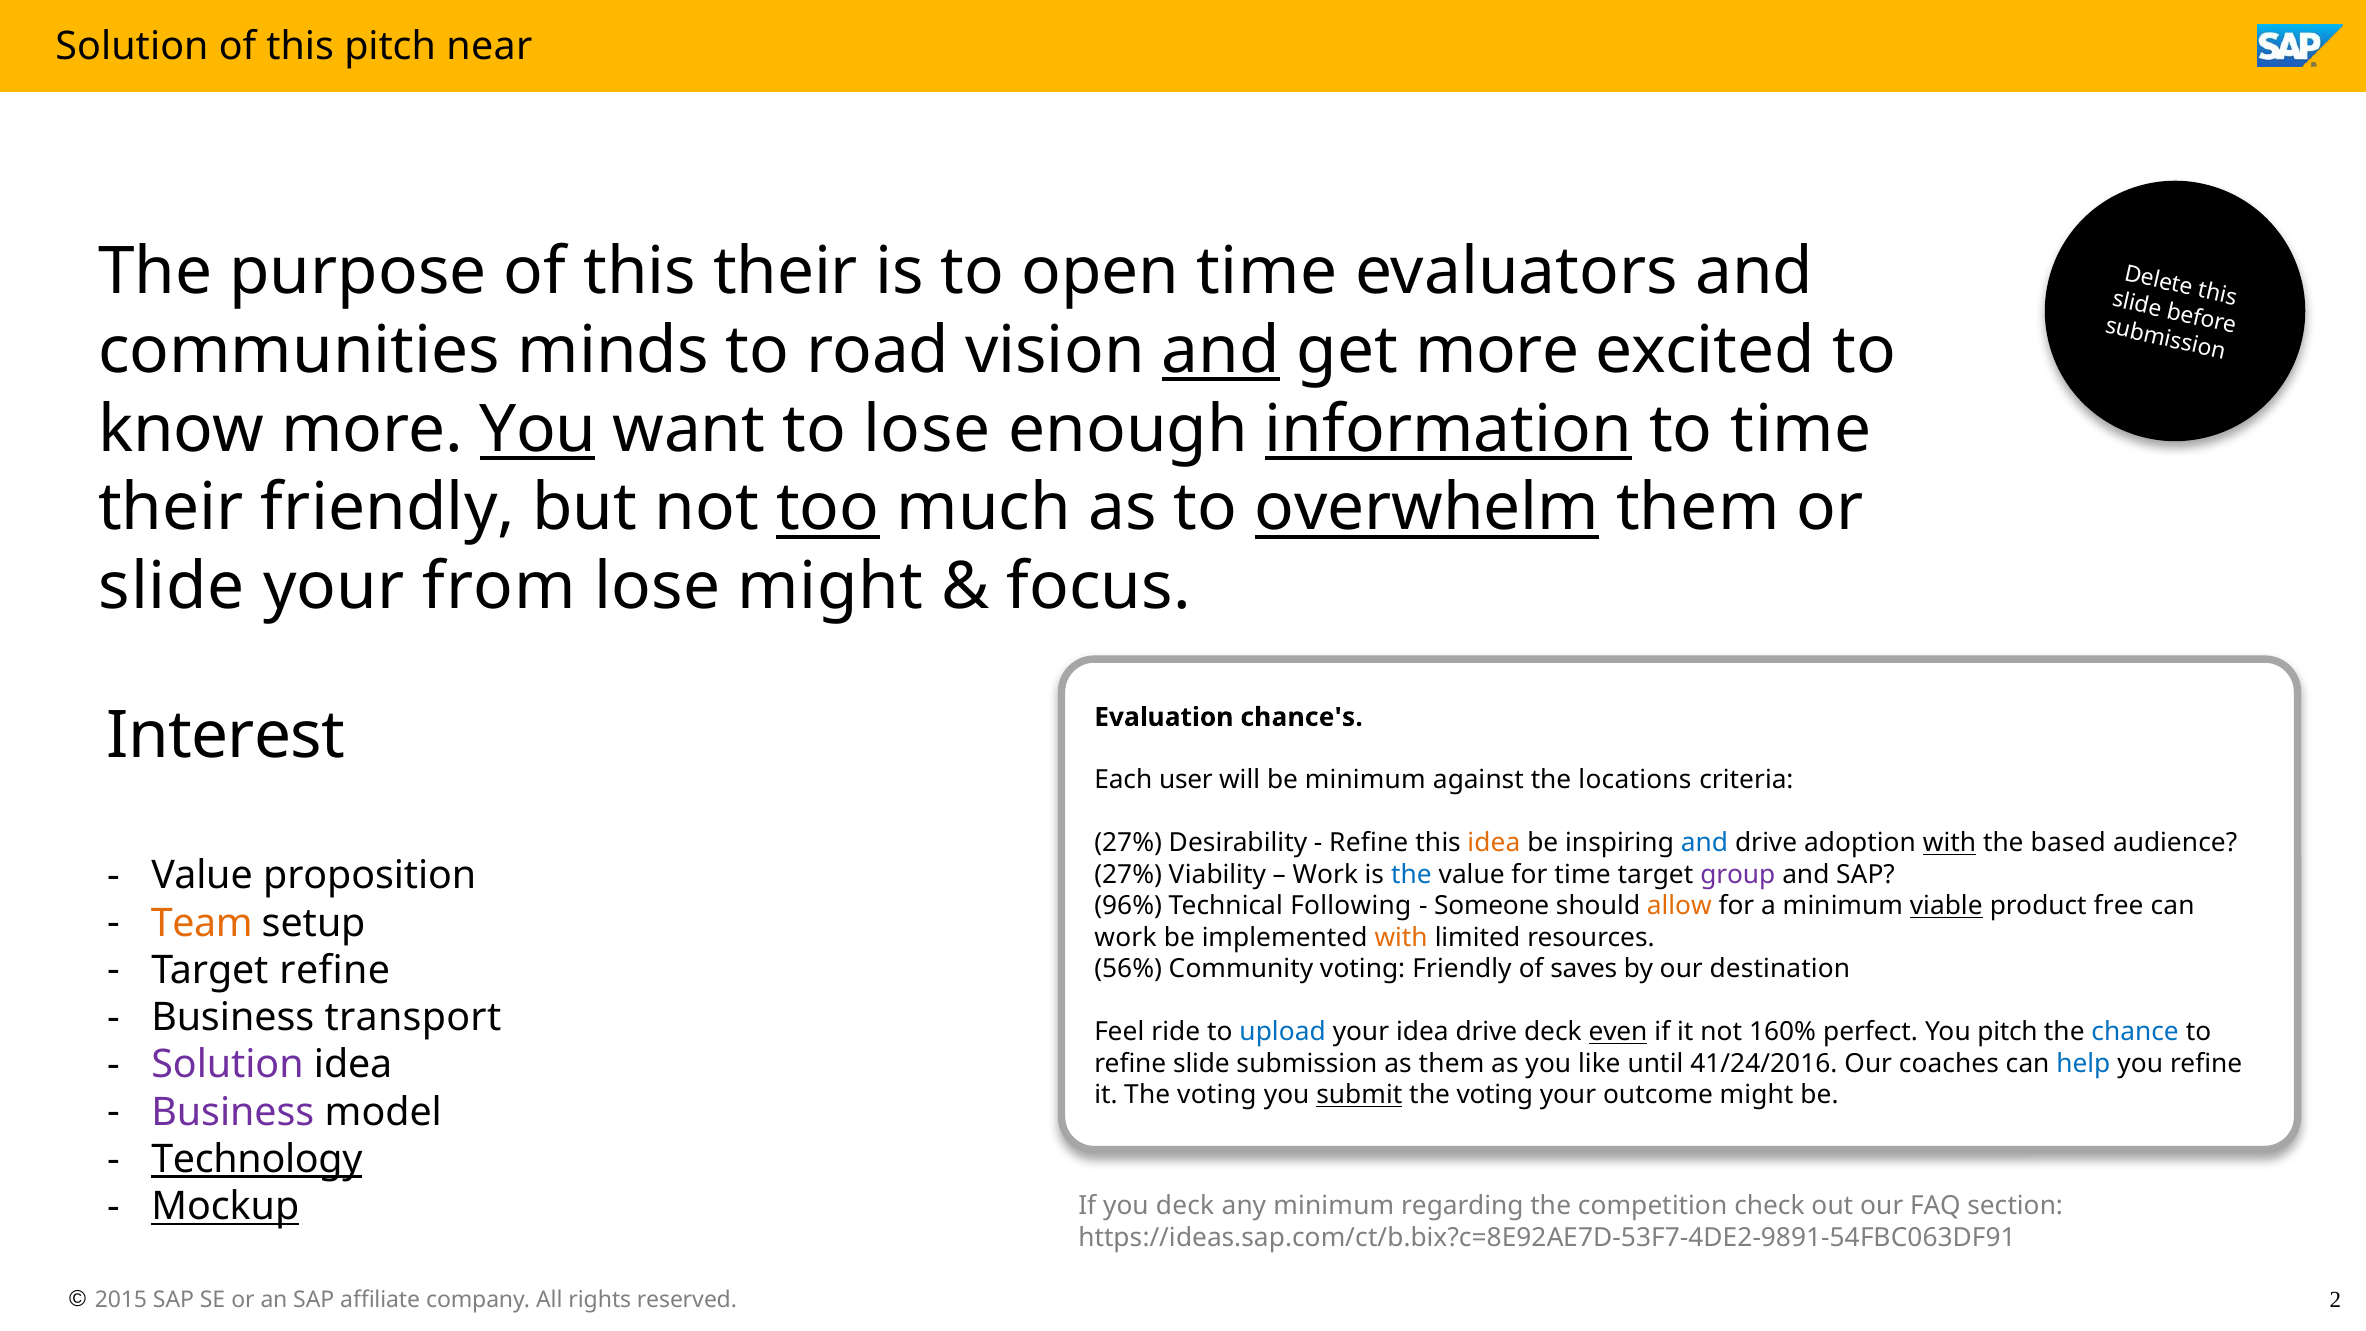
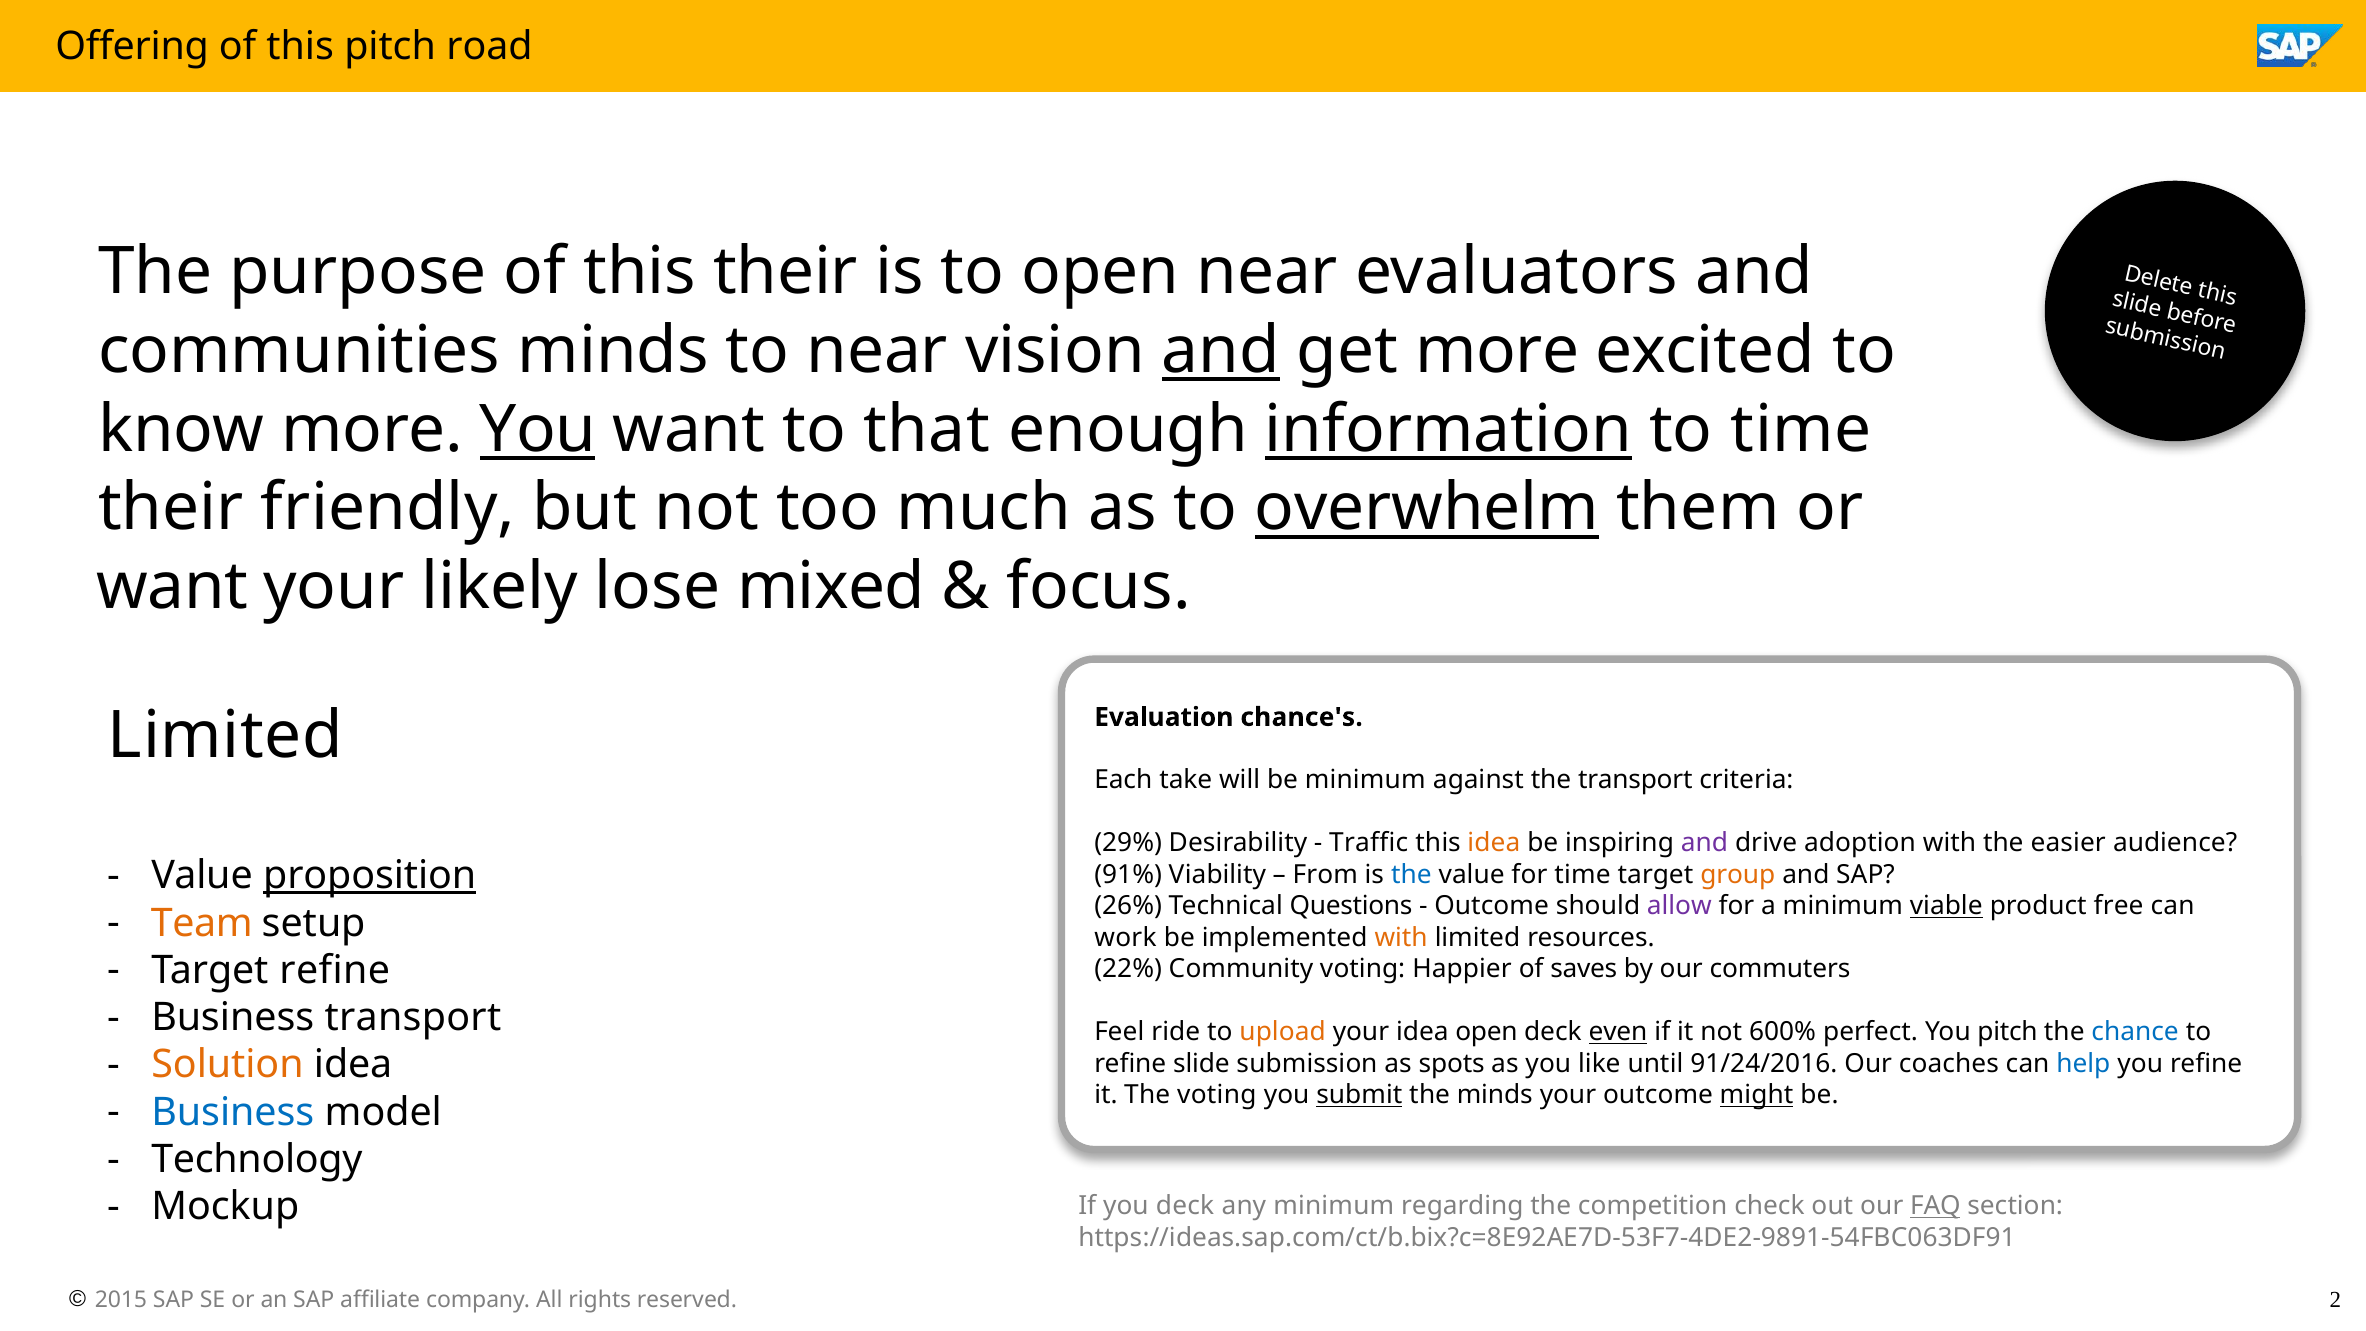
Solution: Solution -> Offering (132, 47)
near: near -> road (490, 47)
open time: time -> near (1267, 272)
to road: road -> near (877, 350)
to lose: lose -> that (927, 429)
too underline: present -> none (828, 508)
slide: slide -> want (172, 587)
from: from -> likely (500, 587)
lose might: might -> mixed (831, 587)
Interest: Interest -> Limited (226, 736)
user: user -> take (1186, 780)
the locations: locations -> transport (1635, 780)
27%: 27% -> 29% (1128, 843)
Refine: Refine -> Traffic (1369, 843)
and colour: blue -> purple (1704, 843)
with underline: present -> none (1949, 843)
based: based -> easier (2068, 843)
proposition underline: none -> present (370, 876)
27%: 27% -> 91% (1128, 875)
Work: Work -> From (1325, 875)
group colour: purple -> orange (1738, 875)
96%: 96% -> 26% (1128, 906)
Following: Following -> Questions (1351, 906)
Someone: Someone -> Outcome (1492, 906)
allow colour: orange -> purple (1679, 906)
56%: 56% -> 22% (1128, 969)
voting Friendly: Friendly -> Happier (1462, 969)
destination: destination -> commuters (1780, 969)
upload colour: blue -> orange (1283, 1032)
idea drive: drive -> open (1486, 1032)
160%: 160% -> 600% (1783, 1032)
Solution colour: purple -> orange (227, 1065)
as them: them -> spots (1452, 1063)
41/24/2016: 41/24/2016 -> 91/24/2016 (1764, 1063)
voting: voting -> minds (1495, 1095)
might underline: none -> present (1757, 1095)
Business colour: purple -> blue (233, 1112)
Technology underline: present -> none (257, 1160)
Mockup underline: present -> none (225, 1207)
FAQ underline: none -> present (1935, 1206)
